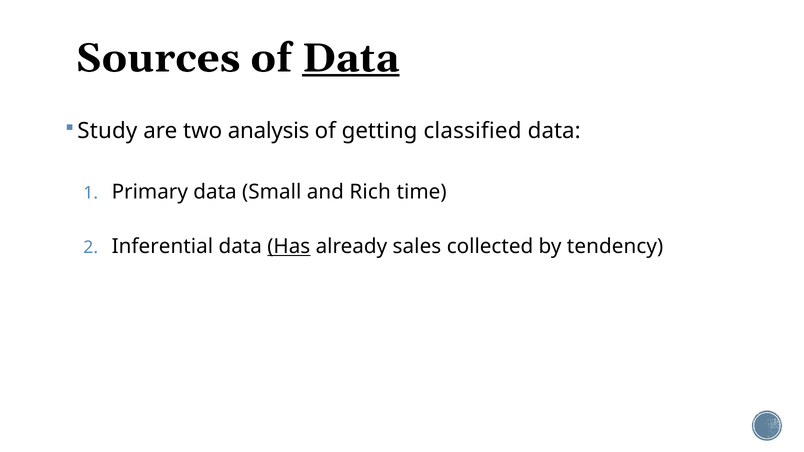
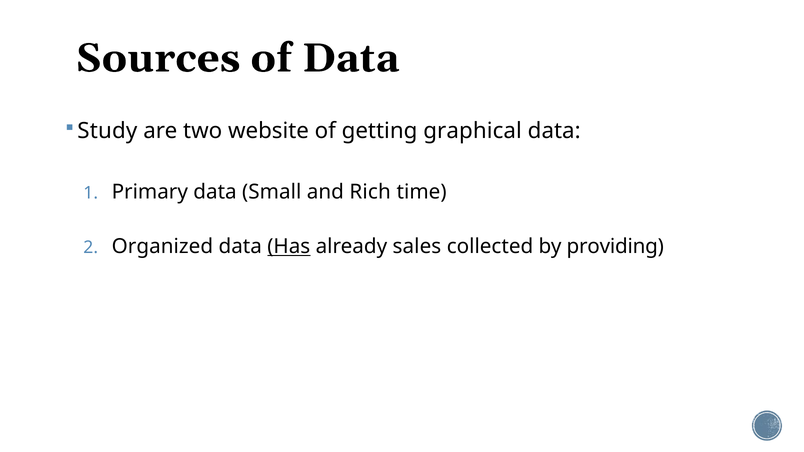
Data underline: present -> none (351, 58)
analysis: analysis -> website (268, 131)
classified: classified -> graphical (473, 131)
Inferential: Inferential -> Organized (162, 247)
tendency: tendency -> providing (615, 247)
